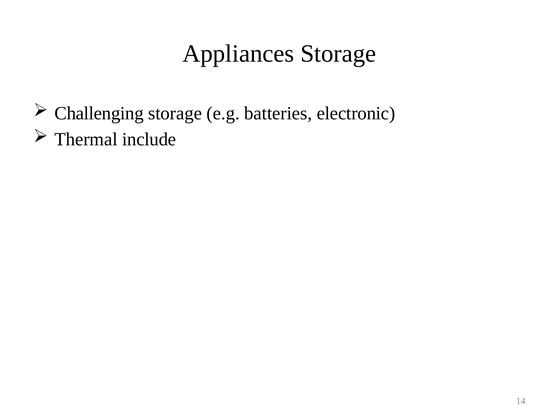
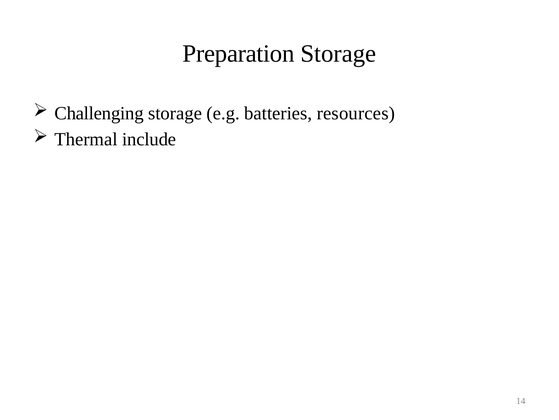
Appliances: Appliances -> Preparation (238, 53)
electronic: electronic -> resources (356, 113)
